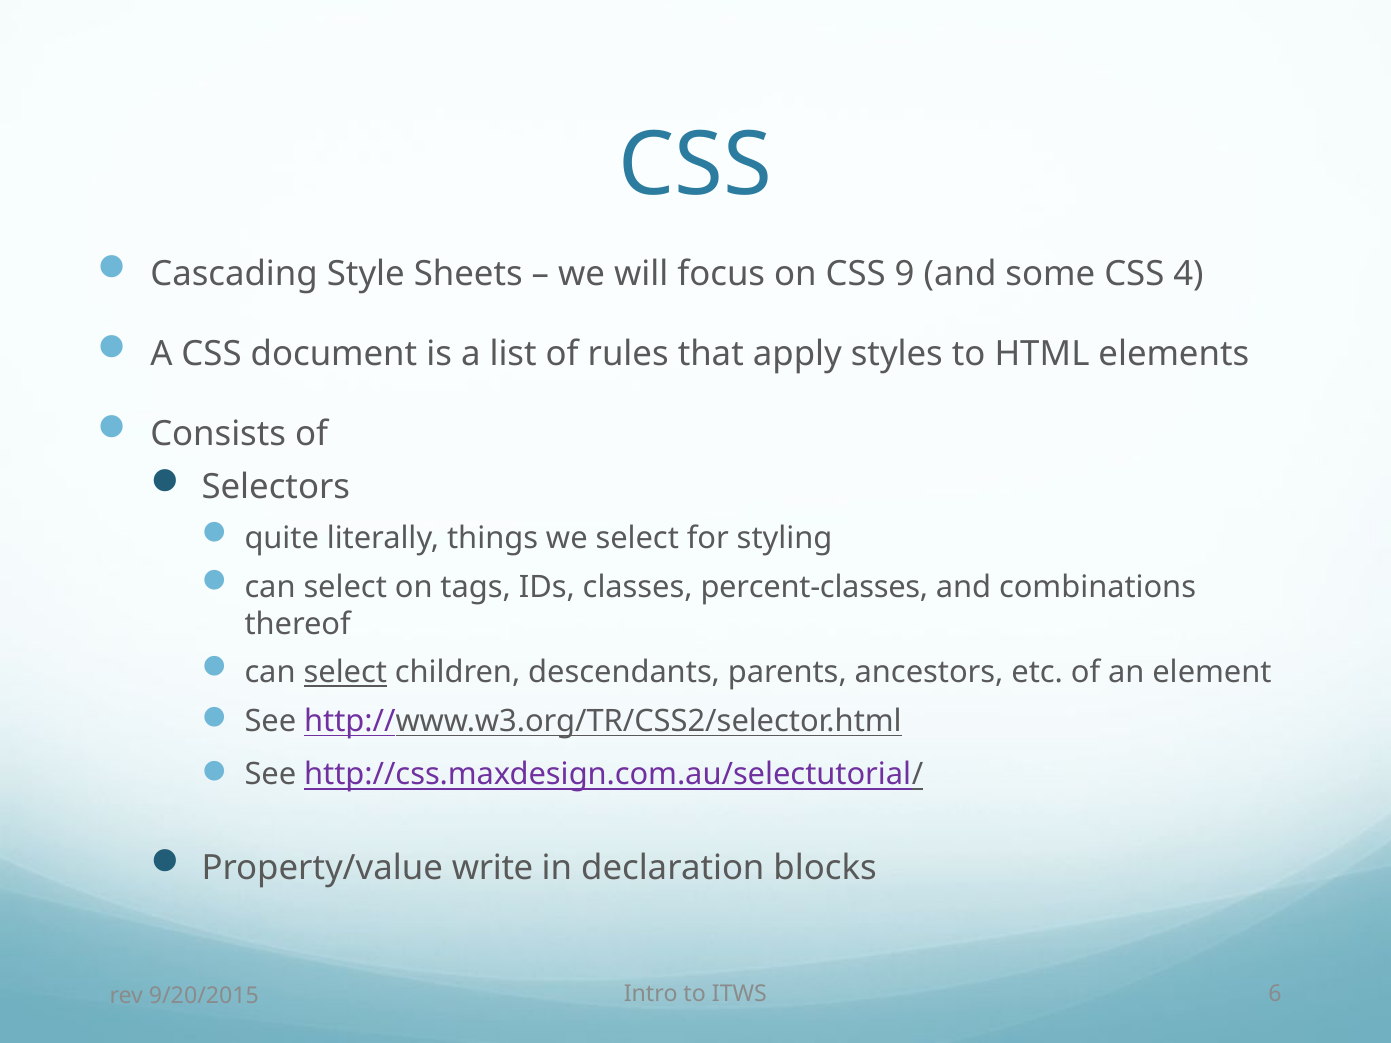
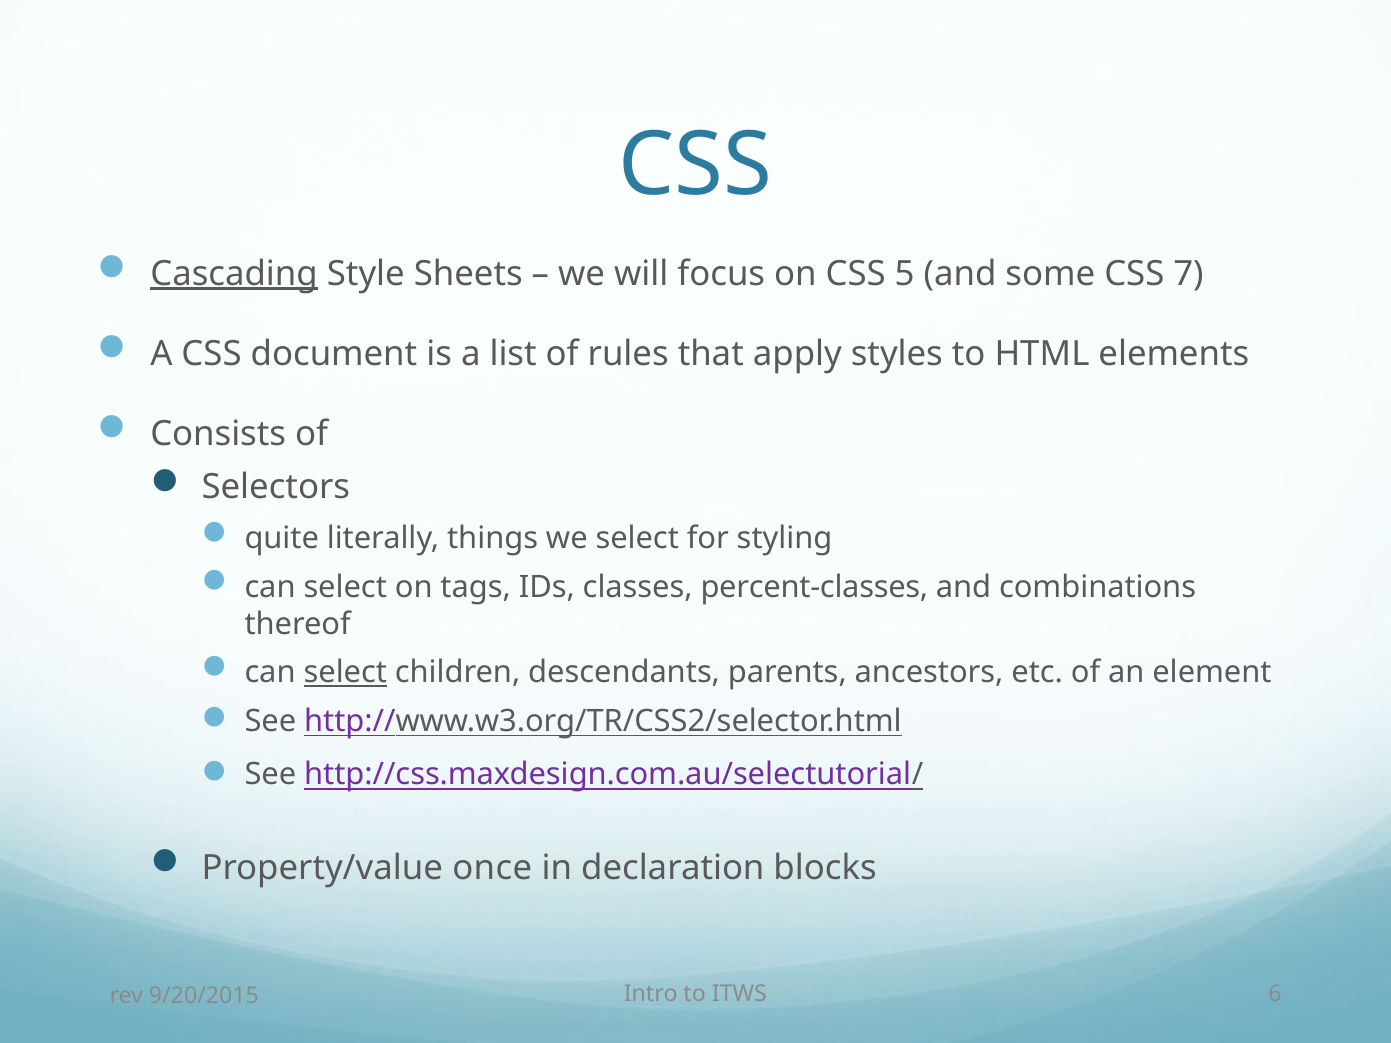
Cascading underline: none -> present (234, 274)
9: 9 -> 5 (905, 274)
4: 4 -> 7 (1189, 274)
write: write -> once (492, 868)
